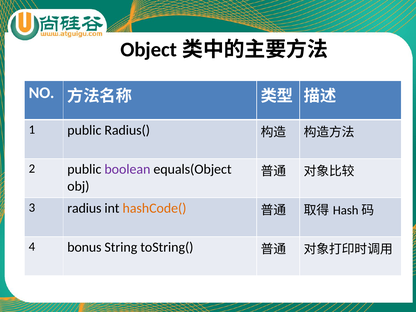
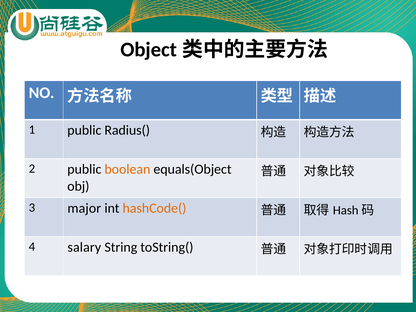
boolean colour: purple -> orange (127, 169)
radius: radius -> major (84, 208)
bonus: bonus -> salary (84, 247)
